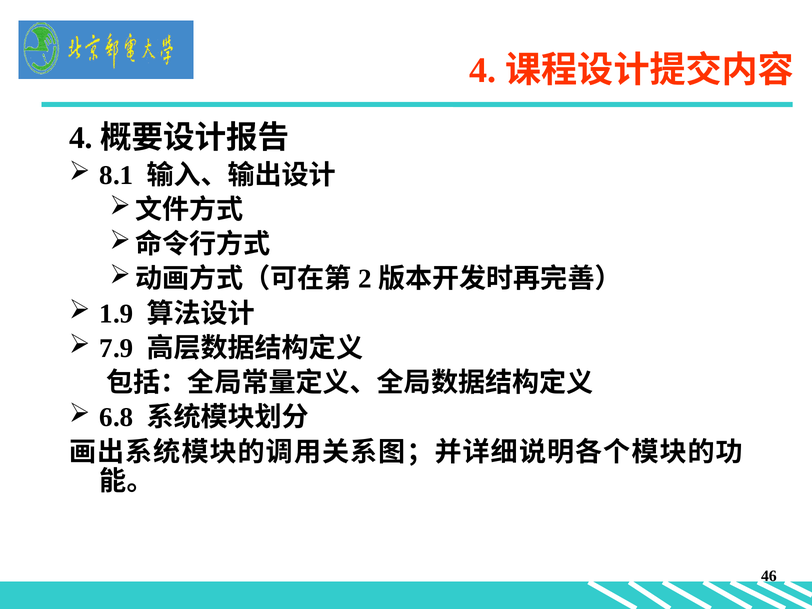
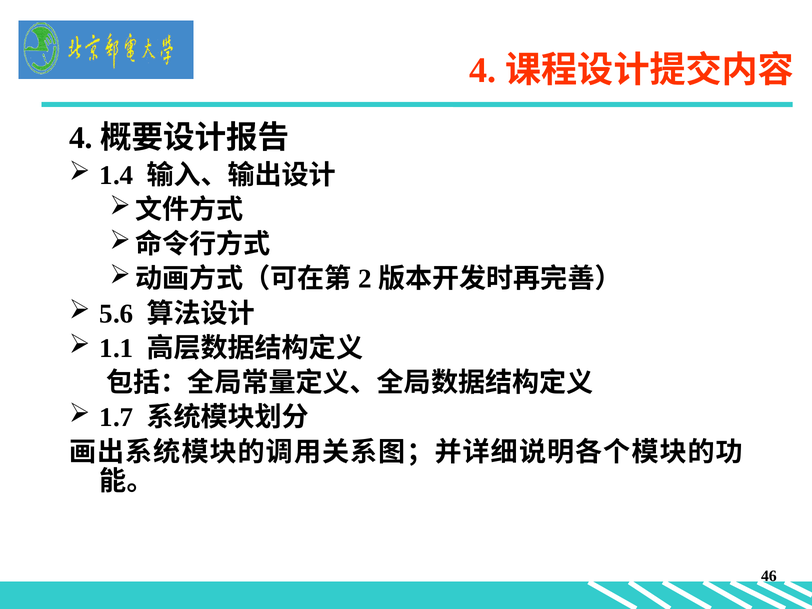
8.1: 8.1 -> 1.4 (116, 175)
1.9: 1.9 -> 5.6 (116, 314)
7.9: 7.9 -> 1.1 (116, 348)
6.8: 6.8 -> 1.7 (116, 418)
